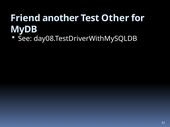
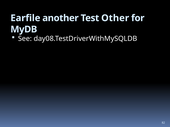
Friend: Friend -> Earfile (25, 18)
